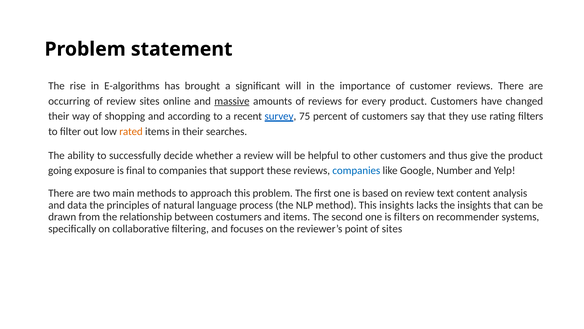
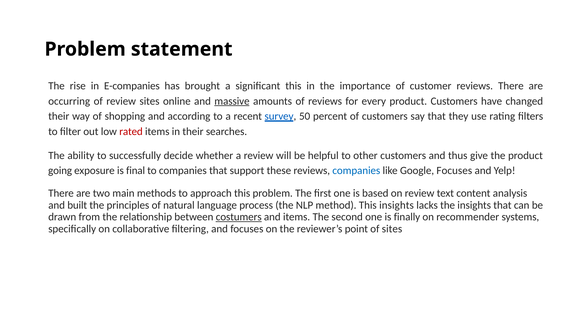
E-algorithms: E-algorithms -> E-companies (132, 86)
significant will: will -> this (293, 86)
75: 75 -> 50 (305, 116)
rated colour: orange -> red (131, 131)
Google Number: Number -> Focuses (454, 170)
data: data -> built (77, 205)
costumers underline: none -> present (239, 217)
is filters: filters -> finally (407, 217)
